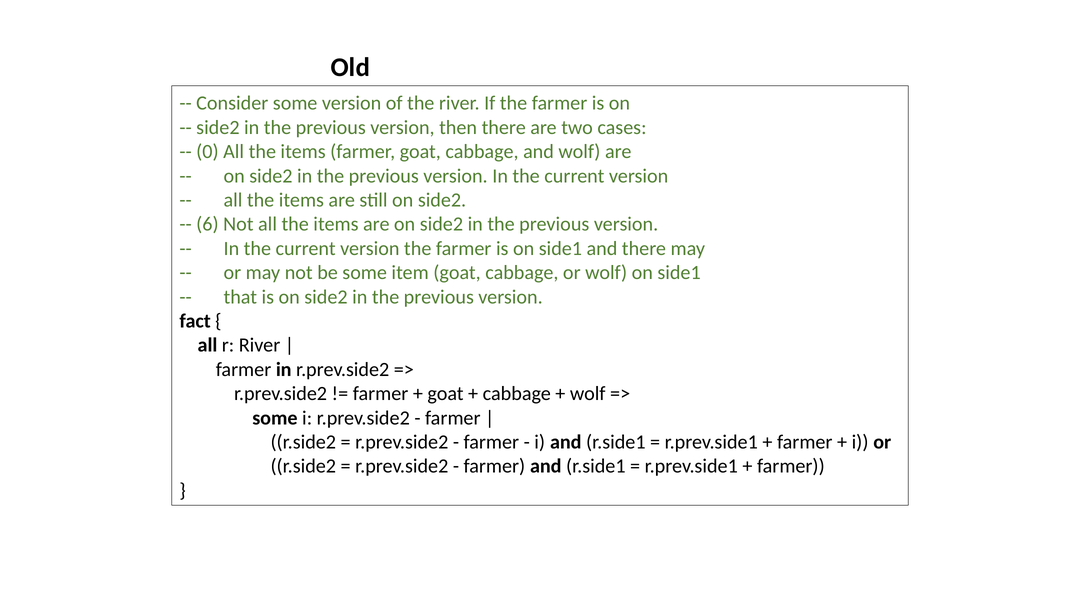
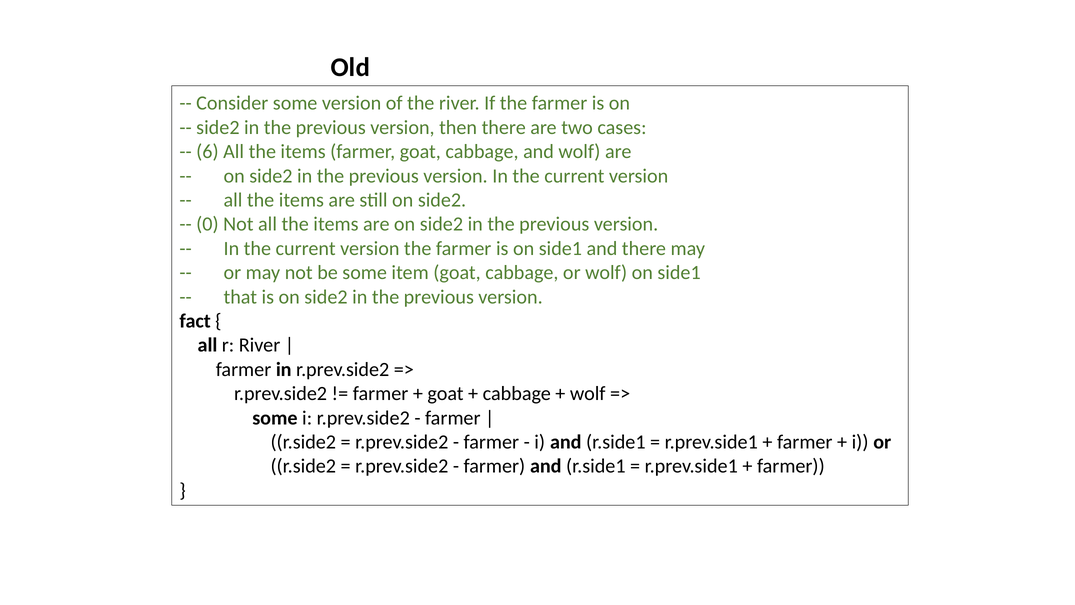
0: 0 -> 6 (207, 152)
6: 6 -> 0 (207, 224)
